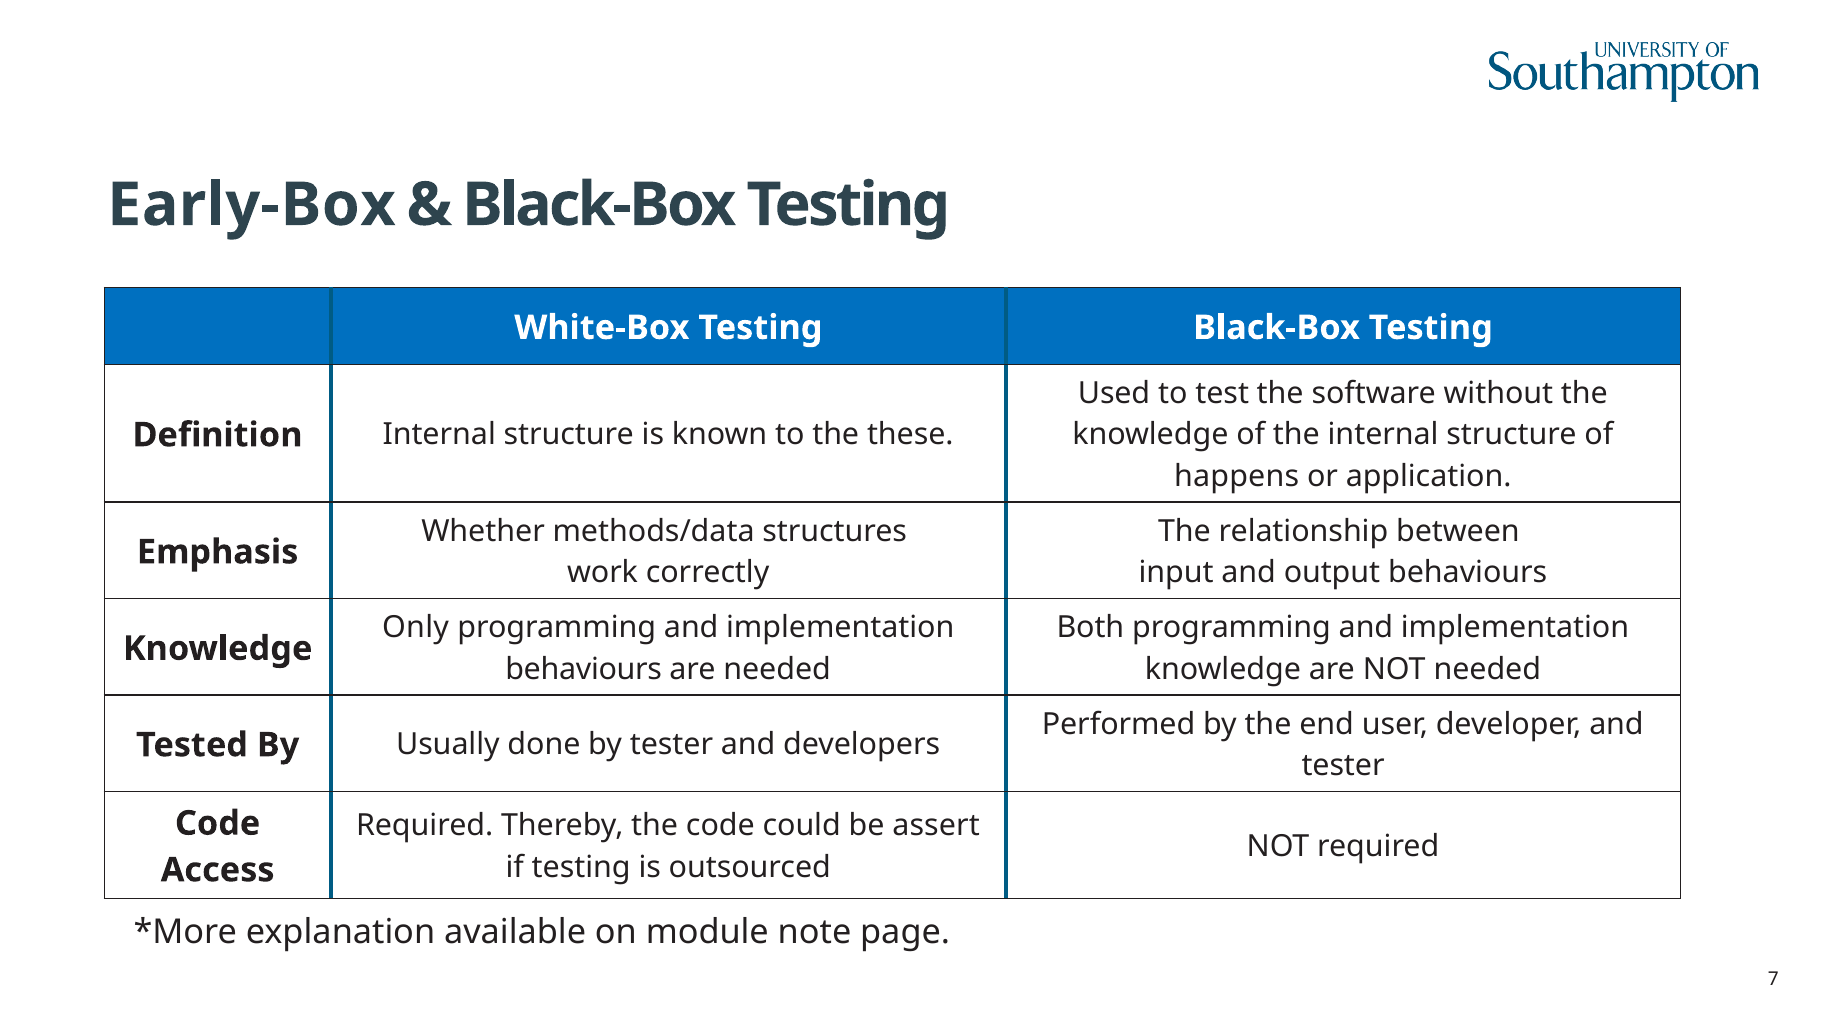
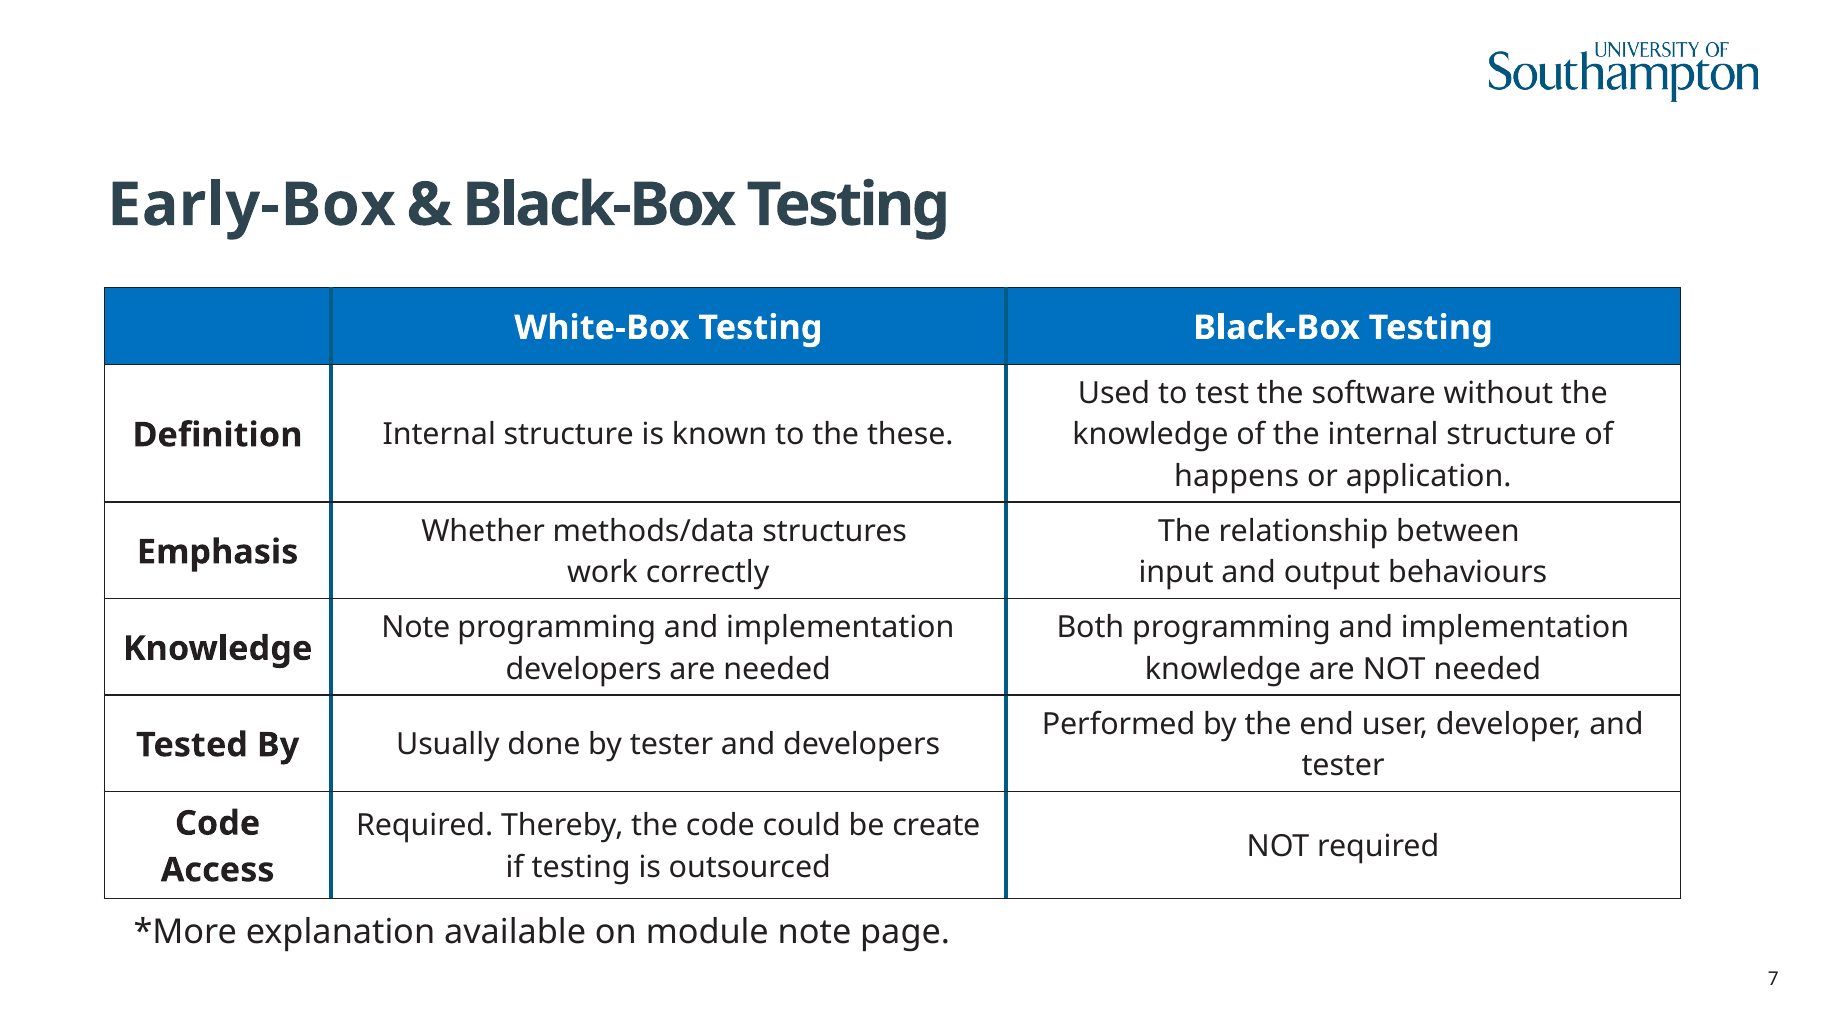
Only: Only -> Note (416, 628)
behaviours: behaviours -> developers (584, 669)
assert: assert -> create (936, 826)
